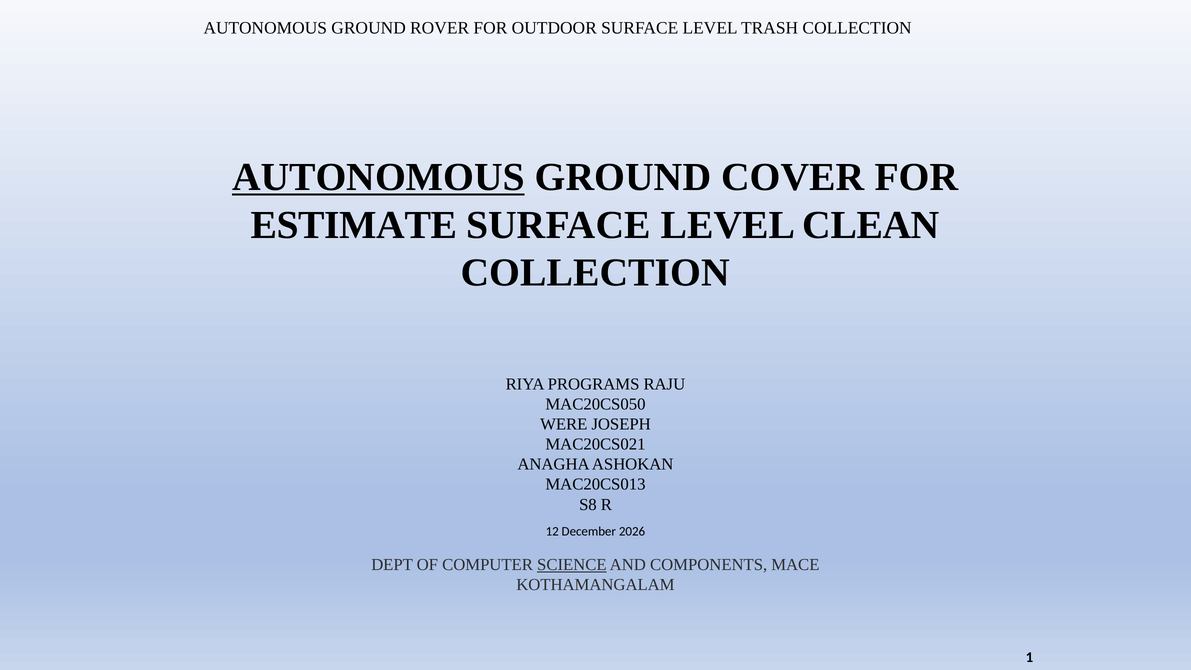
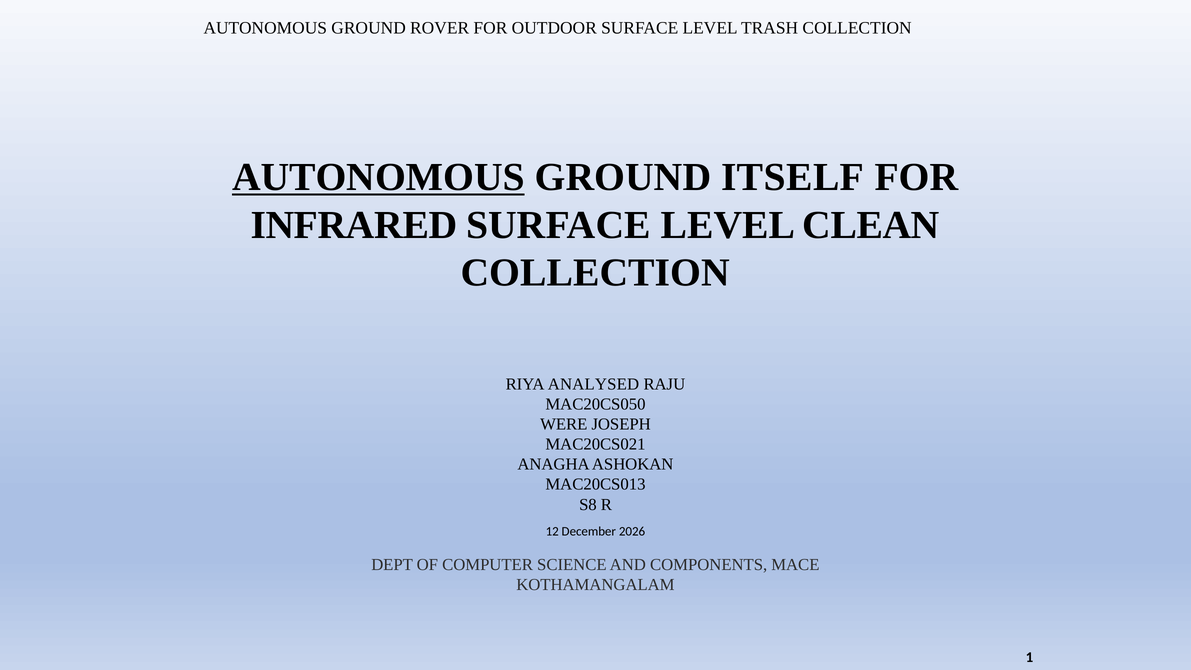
COVER: COVER -> ITSELF (793, 177)
ESTIMATE: ESTIMATE -> INFRARED (354, 225)
PROGRAMS: PROGRAMS -> ANALYSED (593, 384)
SCIENCE underline: present -> none (572, 565)
